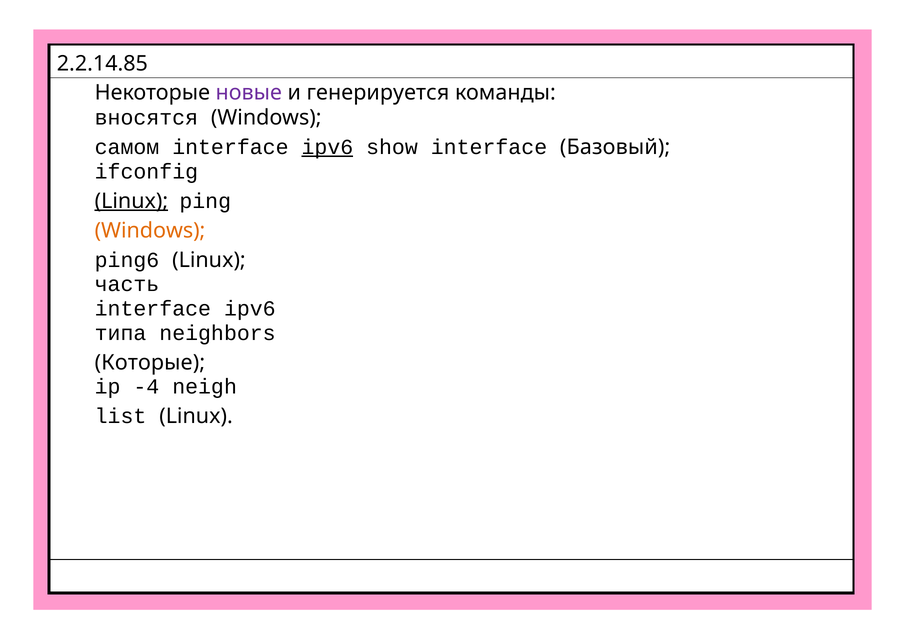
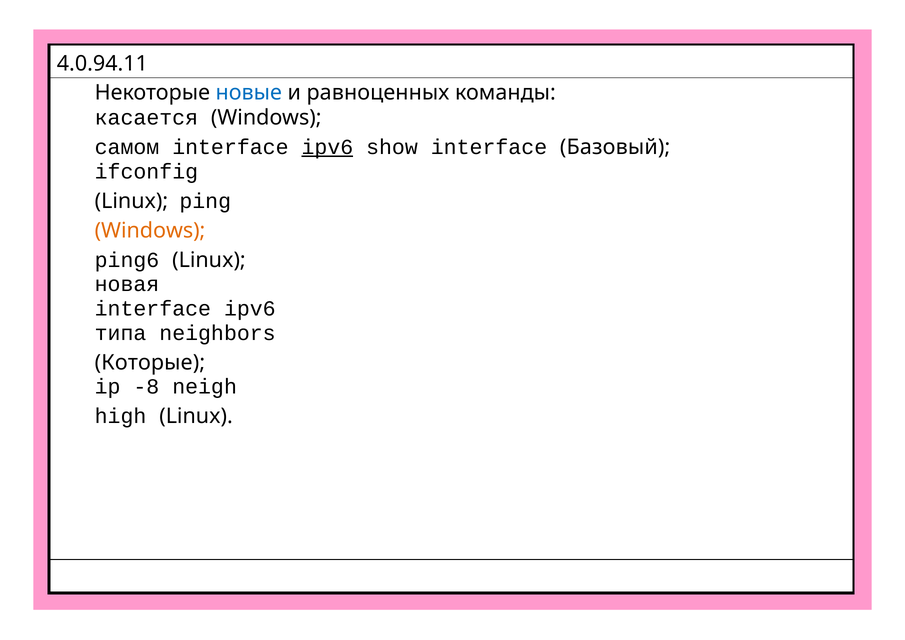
2.2.14.85: 2.2.14.85 -> 4.0.94.11 (102, 64)
новые colour: purple -> blue (249, 93)
генерируется: генерируется -> равноценных (378, 93)
вносятся: вносятся -> касается (146, 118)
Linux underline: present -> none (131, 201)
часть: часть -> новая (127, 284)
-4: -4 -> -8 (146, 387)
list: list -> high (121, 416)
